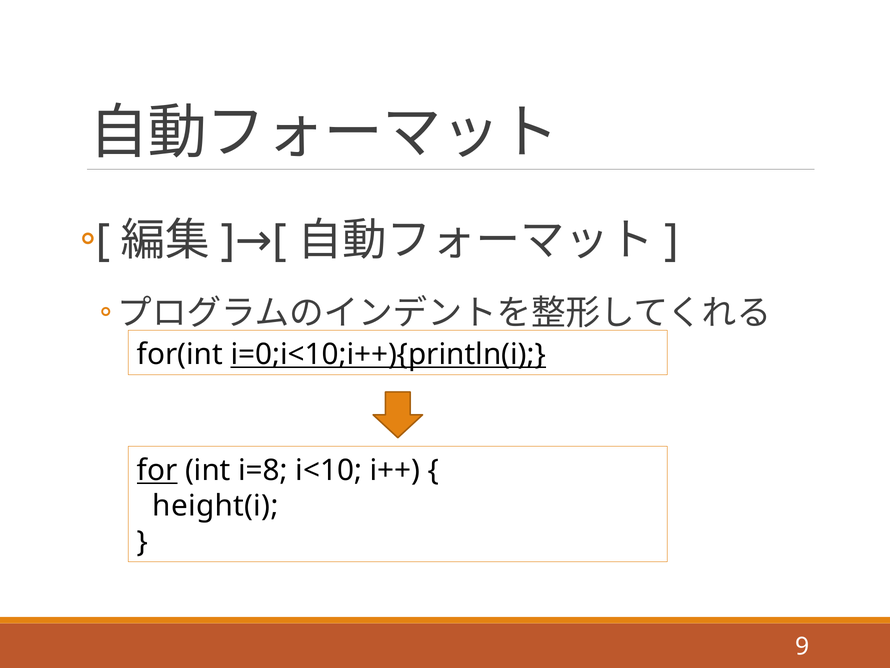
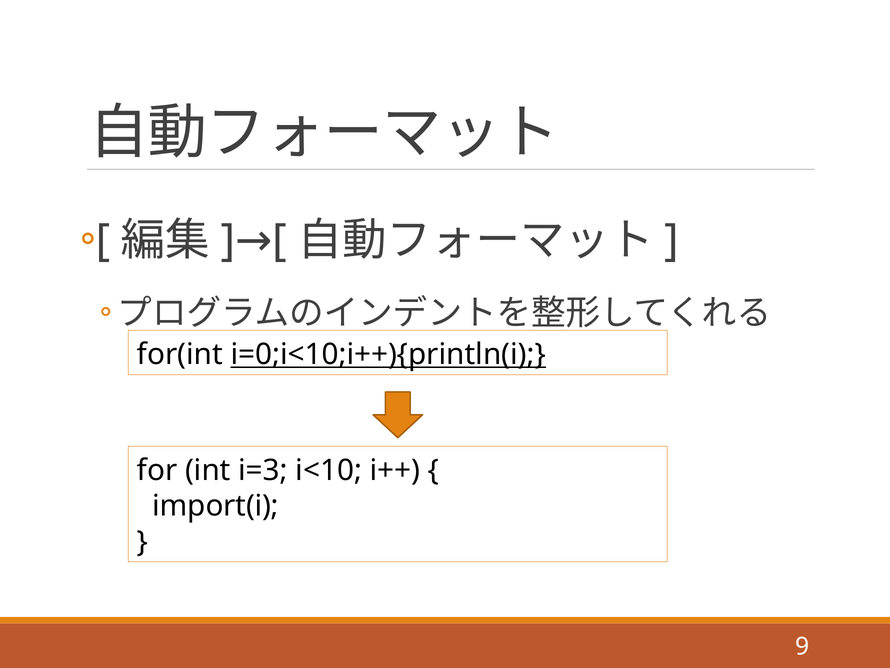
for underline: present -> none (157, 470)
i=8: i=8 -> i=3 (263, 470)
height(i: height(i -> import(i (216, 506)
